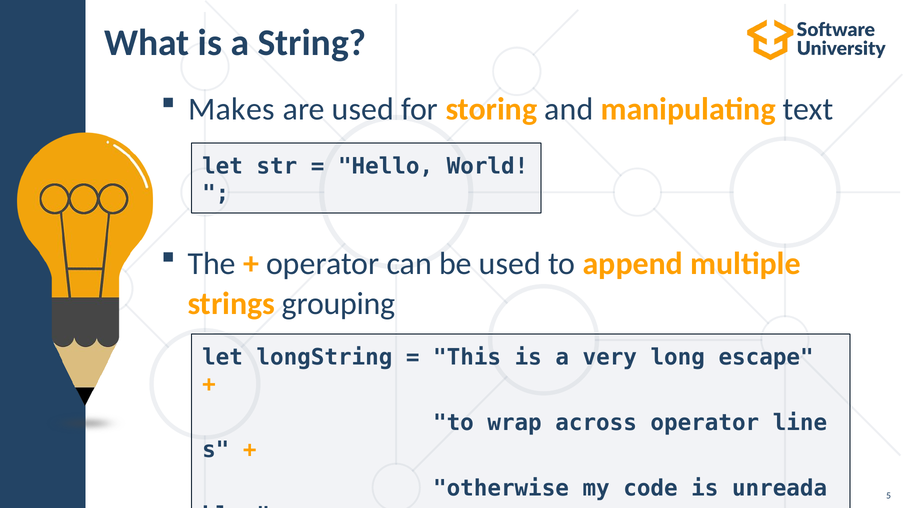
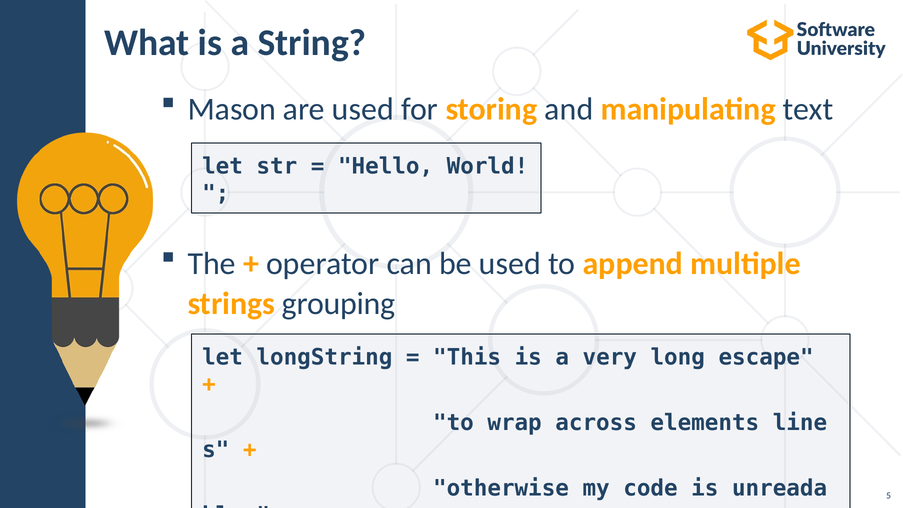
Makes: Makes -> Mason (232, 109)
across operator: operator -> elements (705, 423)
